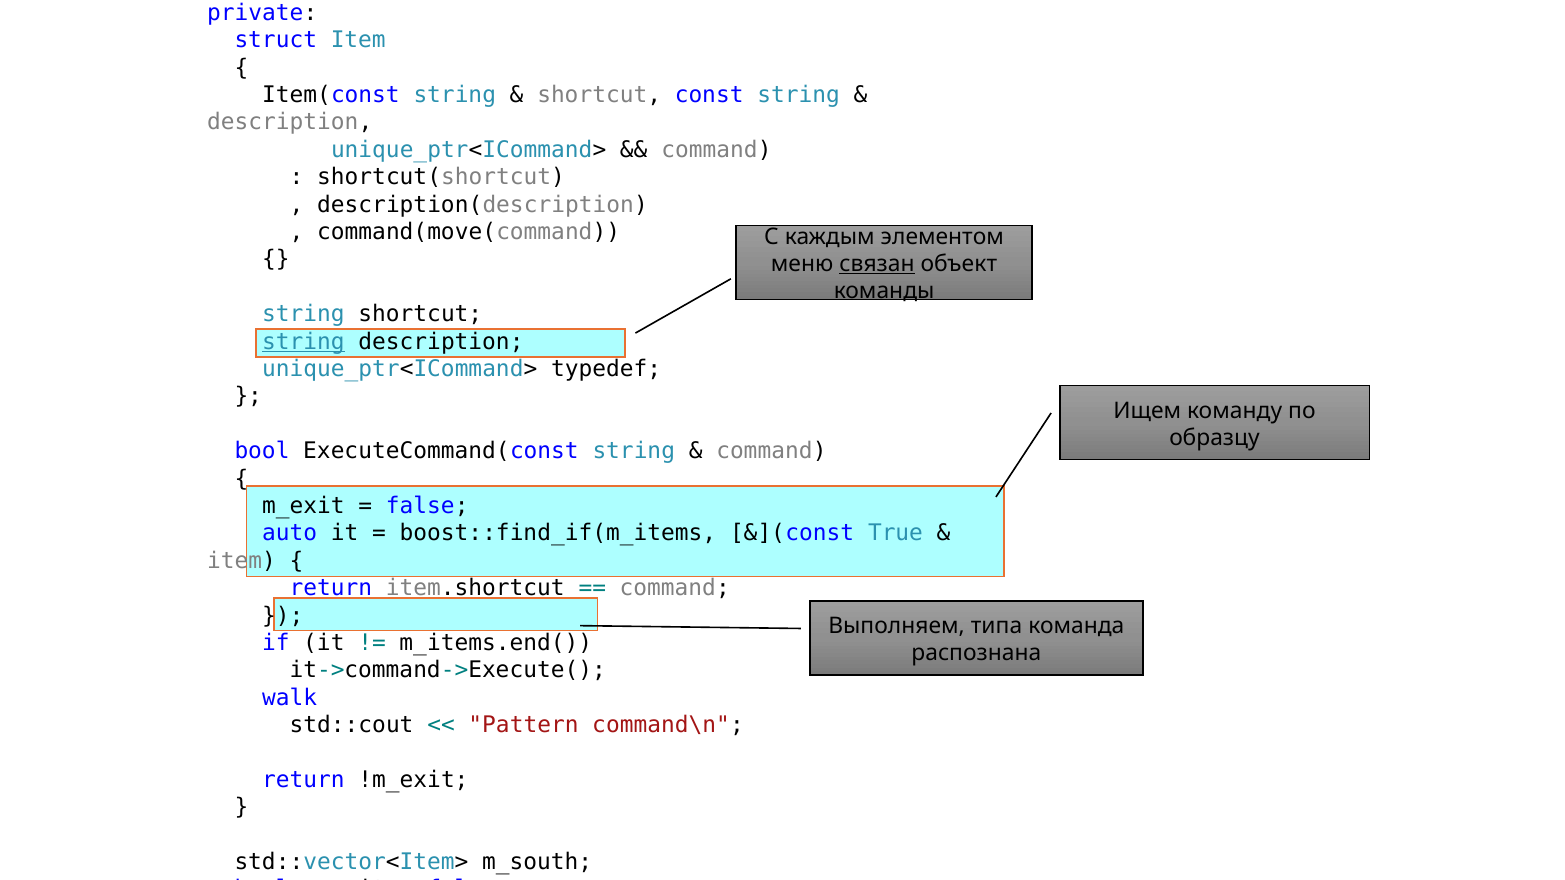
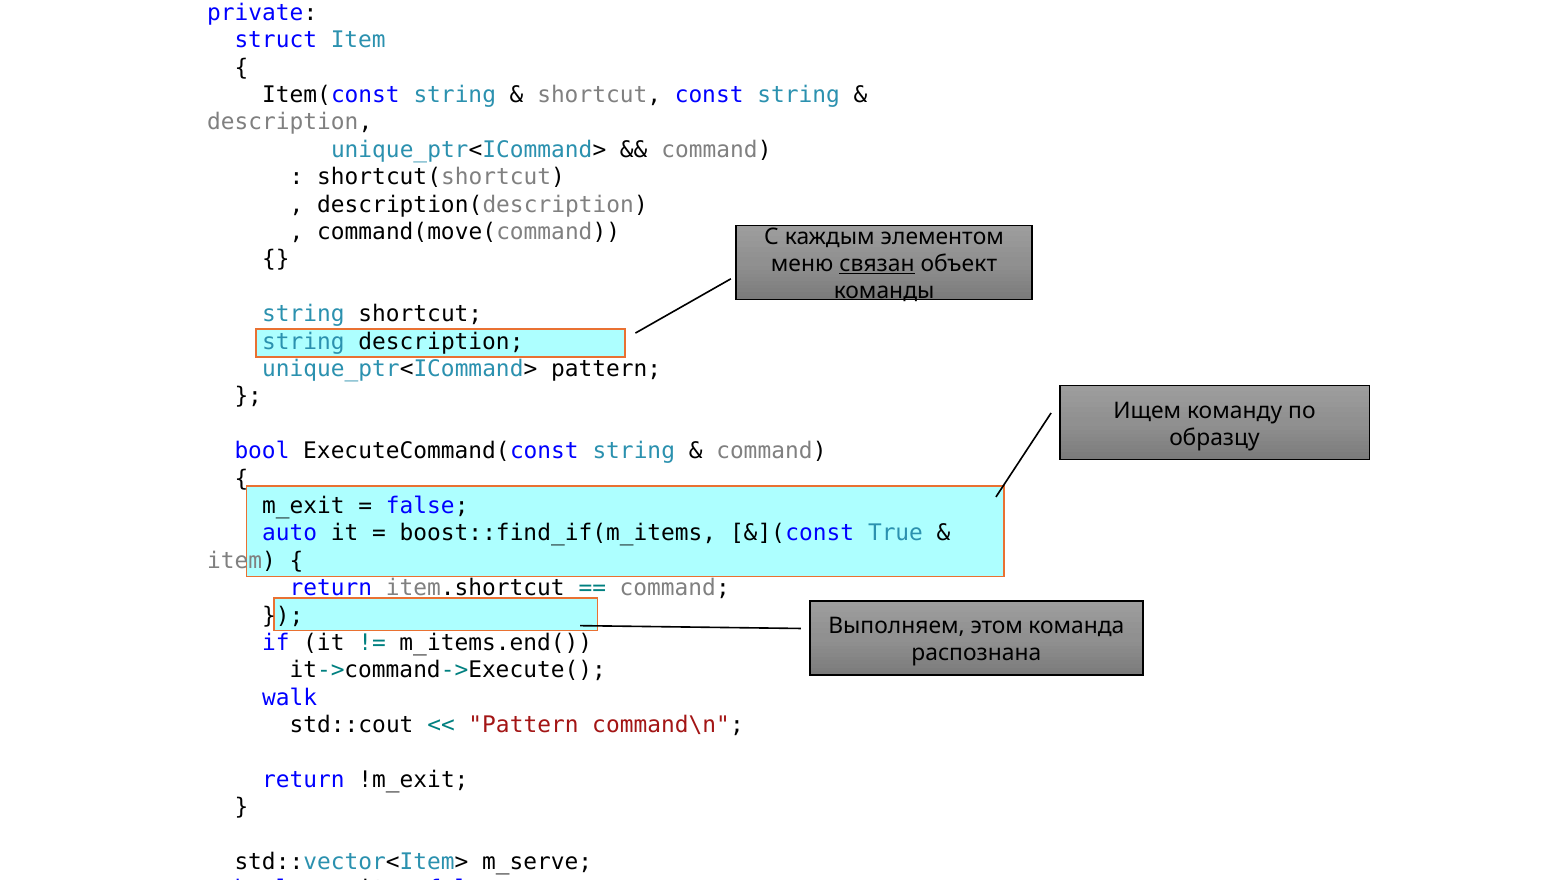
string underline: present -> none (303, 342)
unique_ptr<ICommand> typedef: typedef -> pattern (606, 369)
типа: типа -> этом (997, 626)
m_south: m_south -> m_serve (537, 862)
